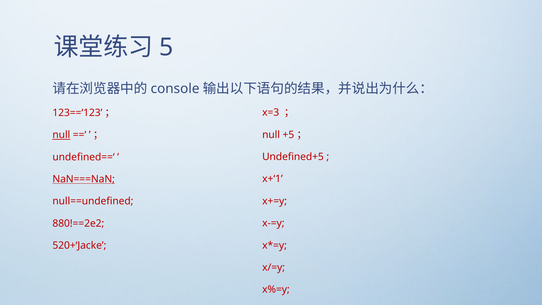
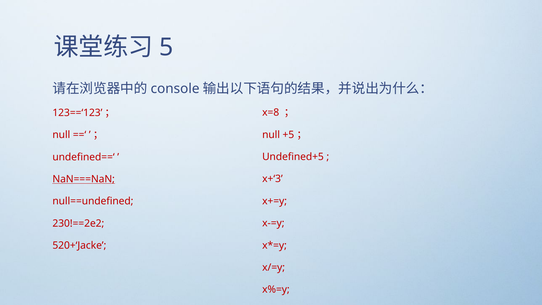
x=3: x=3 -> x=8 (271, 113)
null underline: present -> none (61, 135)
x+‘1: x+‘1 -> x+‘3 (272, 179)
880!==2e2: 880!==2e2 -> 230!==2e2 (78, 223)
